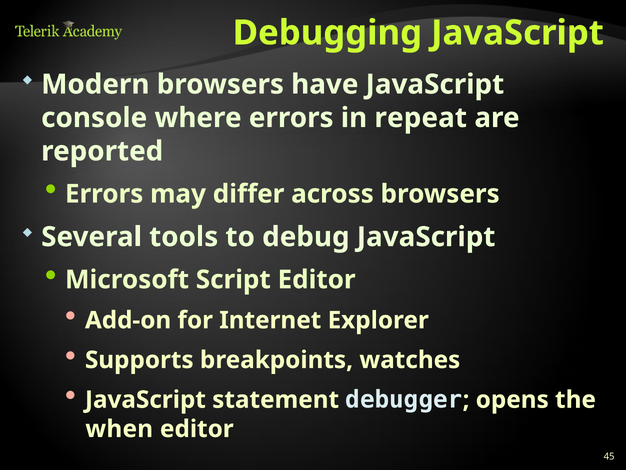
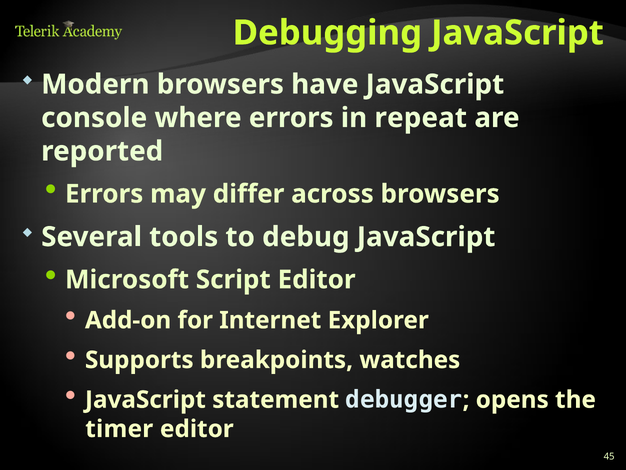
when: when -> timer (119, 429)
